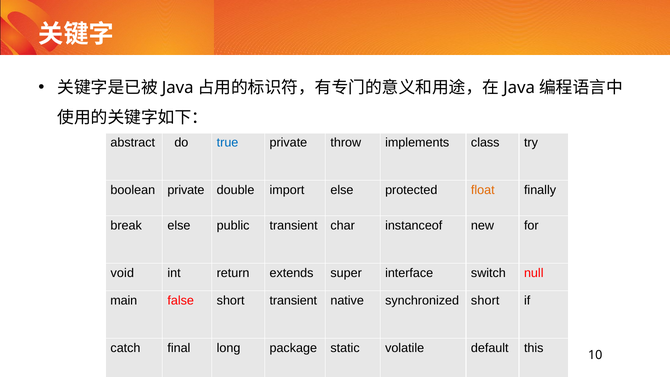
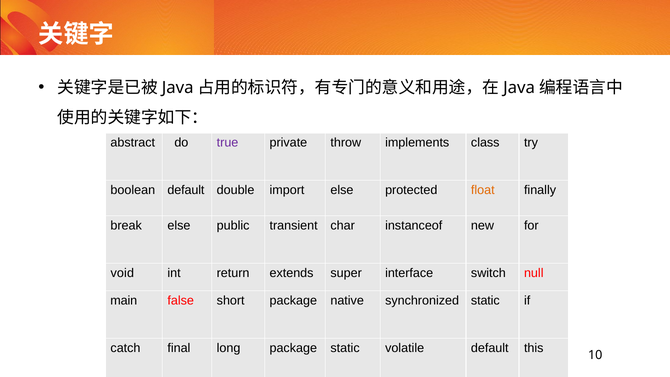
true colour: blue -> purple (228, 143)
boolean private: private -> default (186, 190)
short transient: transient -> package (293, 301)
synchronized short: short -> static (485, 301)
